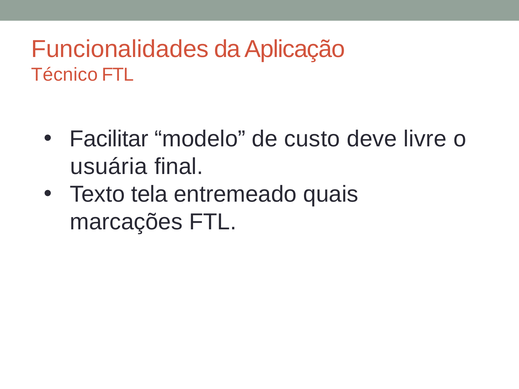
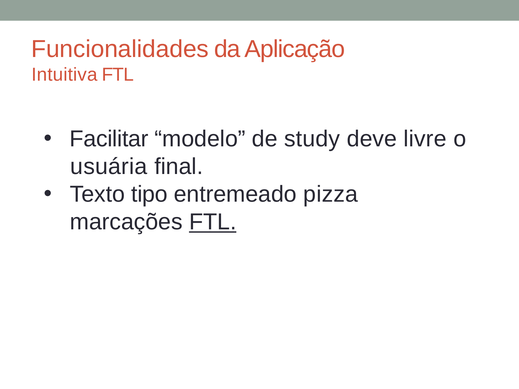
Técnico: Técnico -> Intuitiva (65, 75)
custo: custo -> study (312, 139)
tela: tela -> tipo (149, 194)
quais: quais -> pizza (331, 194)
FTL underline: none -> present (213, 222)
